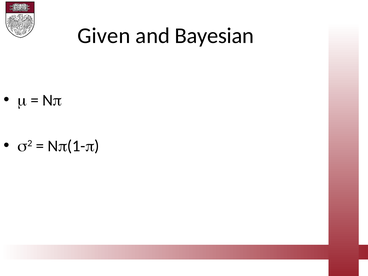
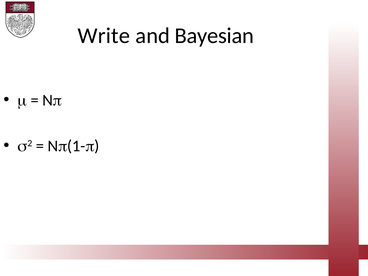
Given: Given -> Write (104, 36)
